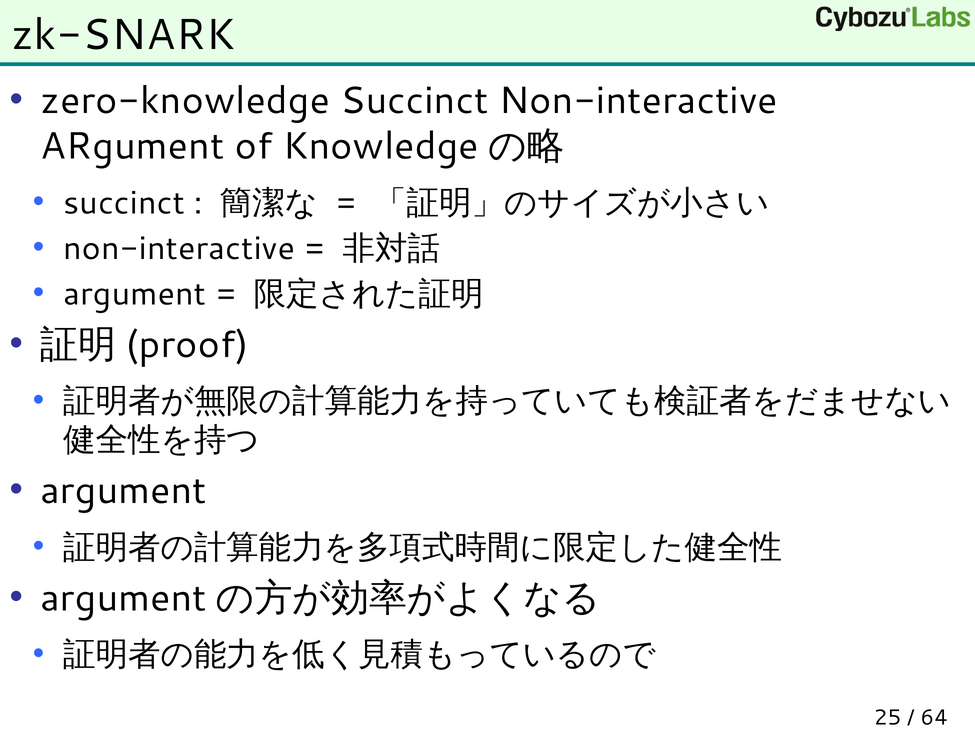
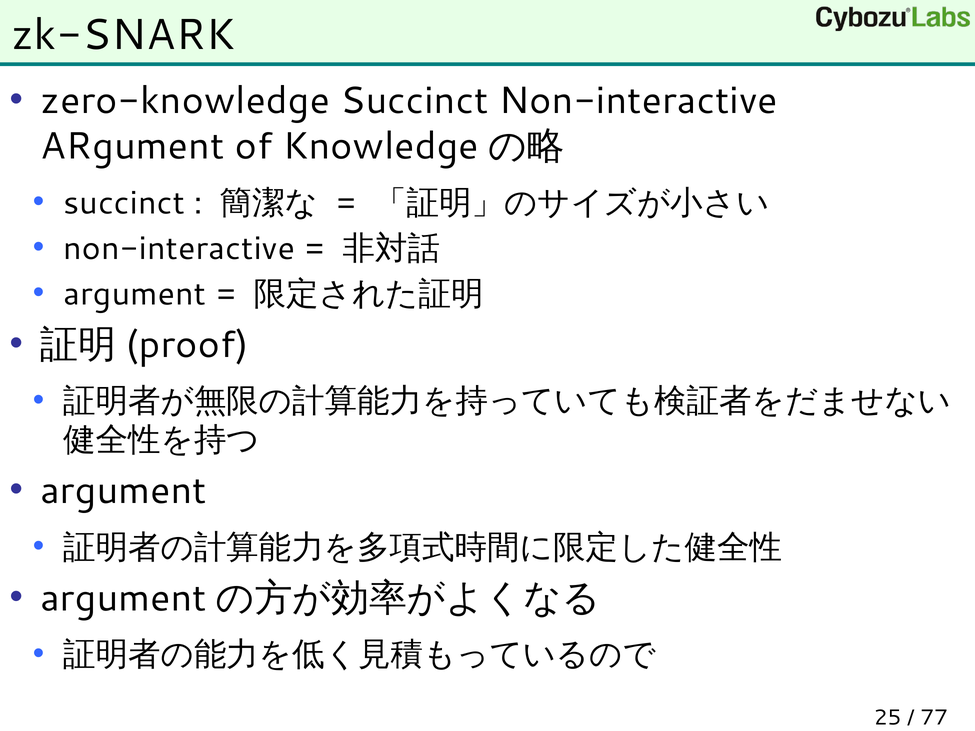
64: 64 -> 77 (934, 718)
